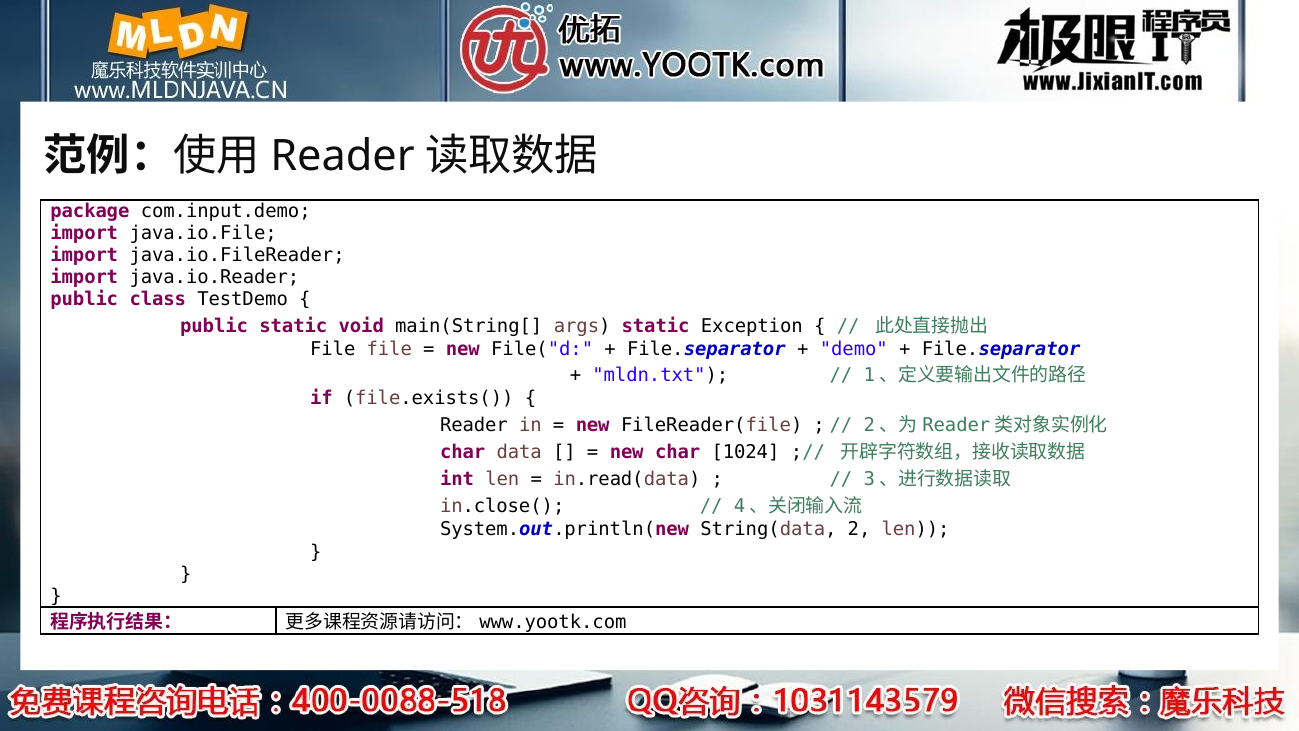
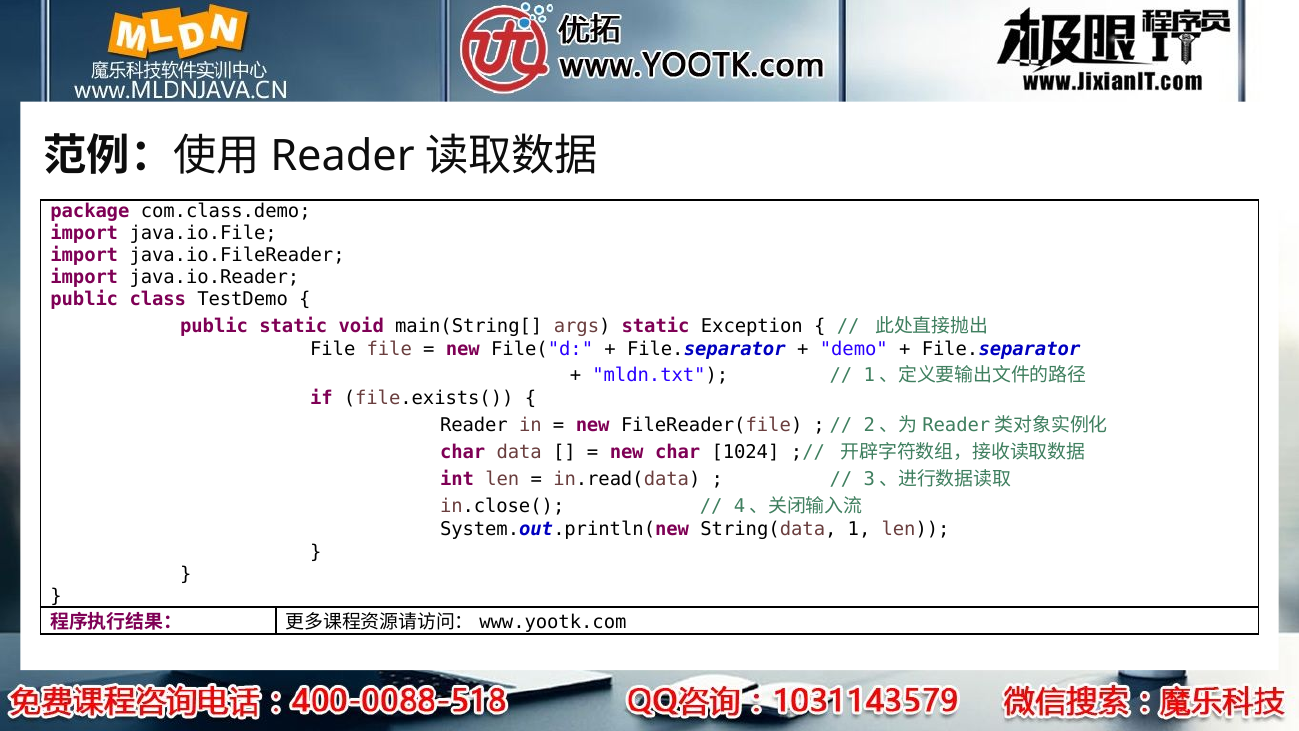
com.input.demo: com.input.demo -> com.class.demo (226, 211)
2: 2 -> 1 (859, 530)
